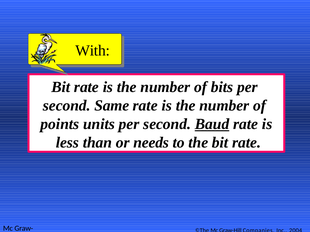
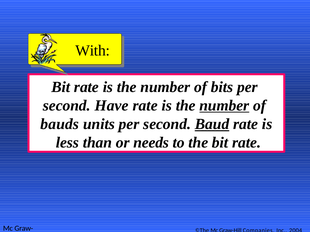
Same: Same -> Have (112, 106)
number underline: none -> present (224, 106)
points: points -> bauds (60, 124)
